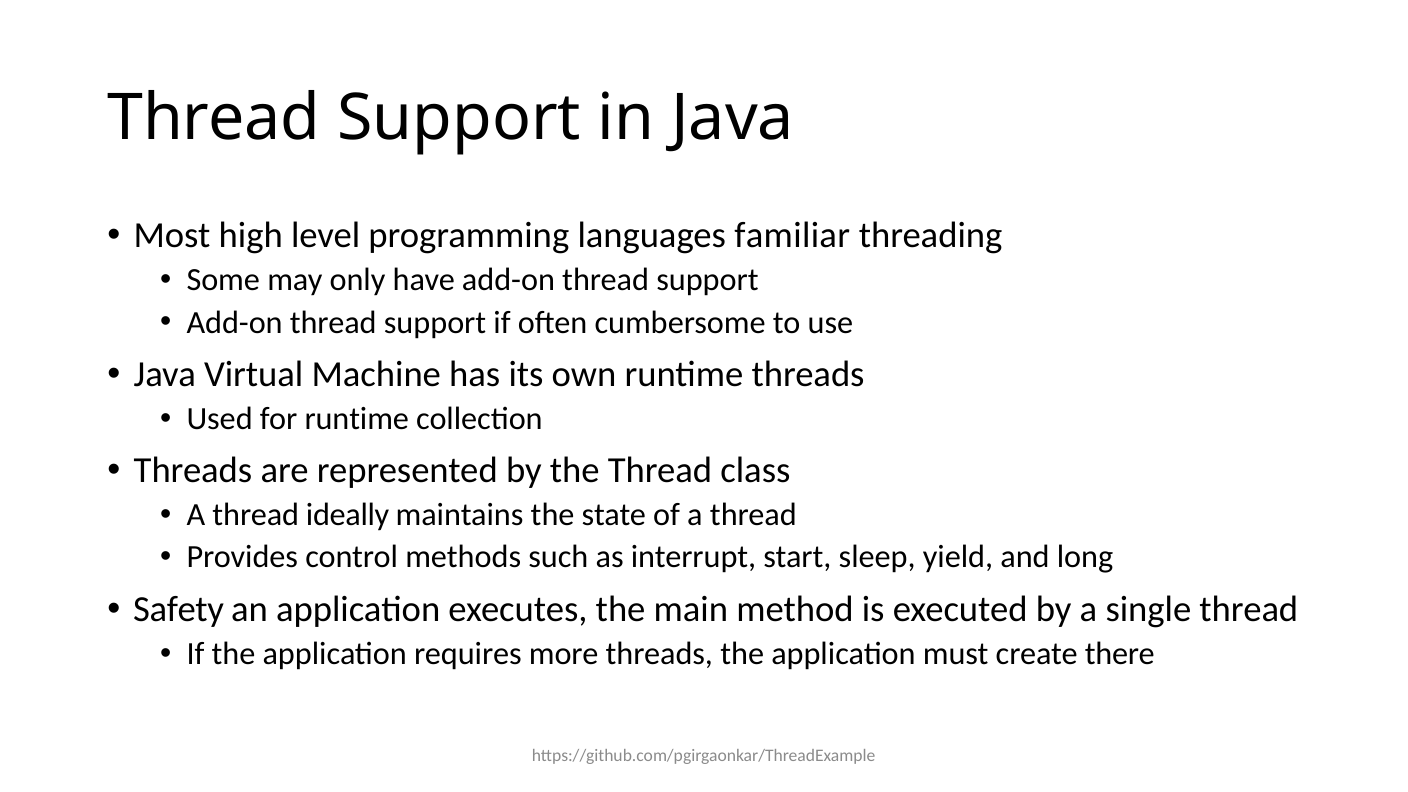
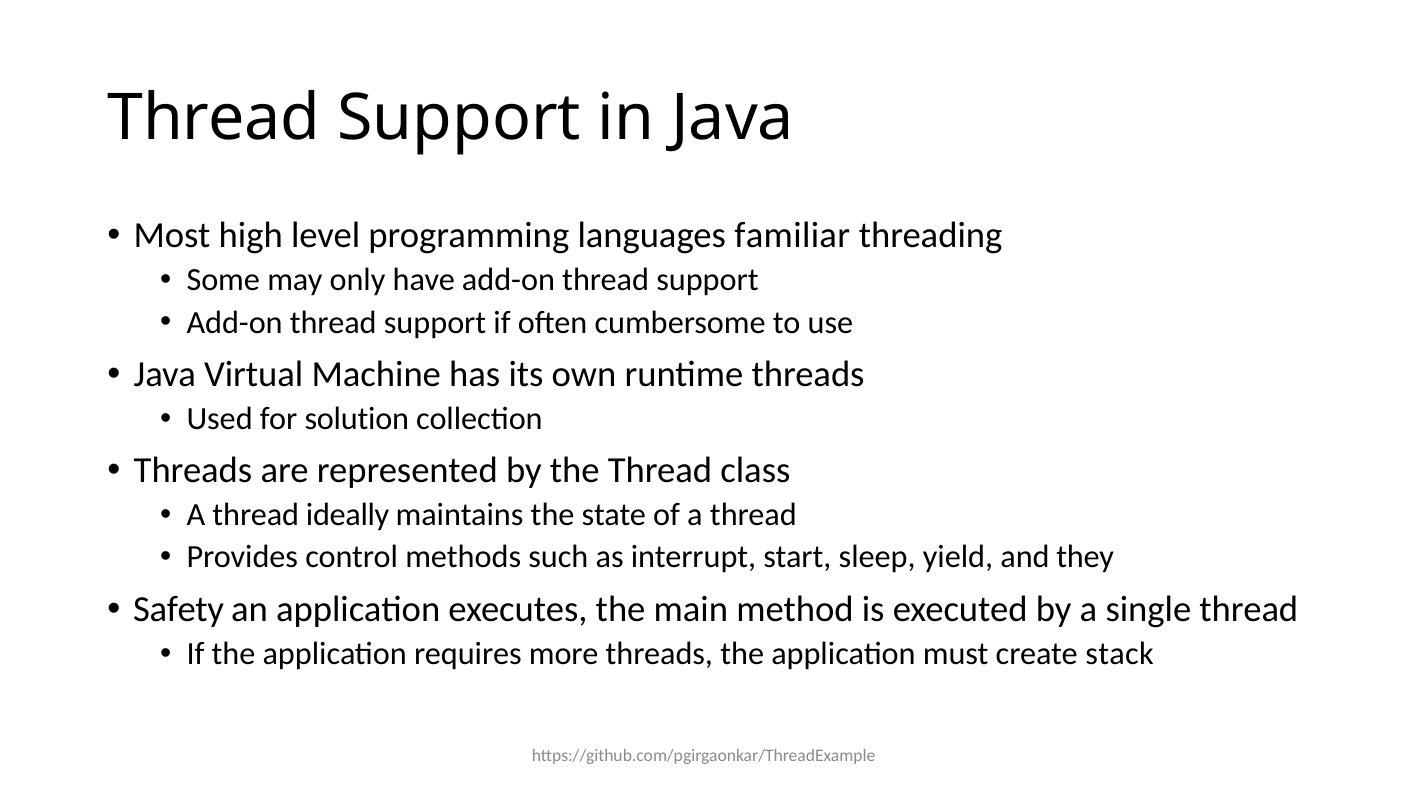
for runtime: runtime -> solution (357, 419)
long: long -> they (1085, 557)
there: there -> stack (1120, 654)
